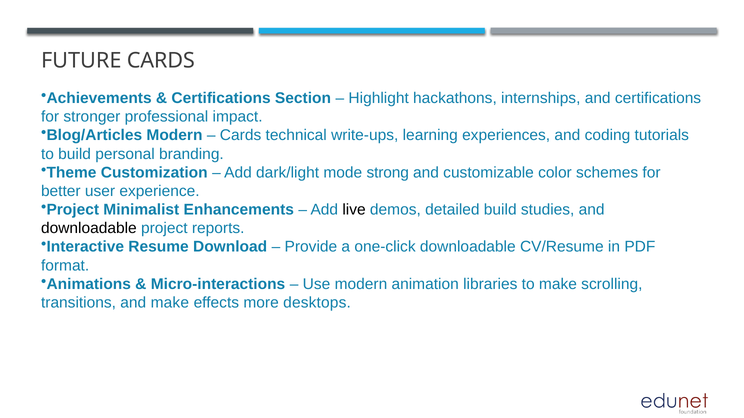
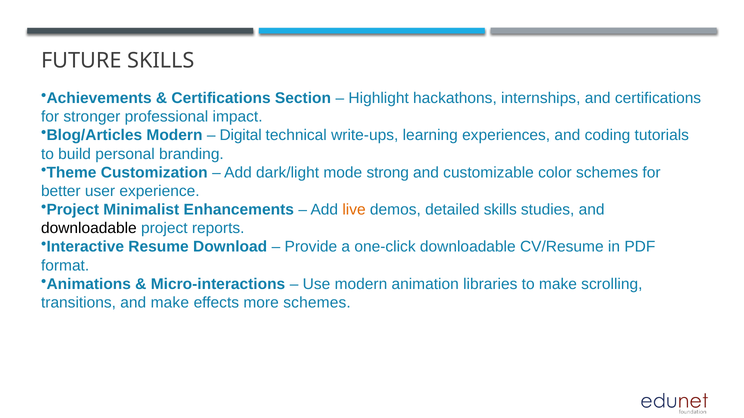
FUTURE CARDS: CARDS -> SKILLS (161, 61)
Cards: Cards -> Digital (241, 136)
live colour: black -> orange (354, 210)
detailed build: build -> skills (500, 210)
more desktops: desktops -> schemes (317, 303)
